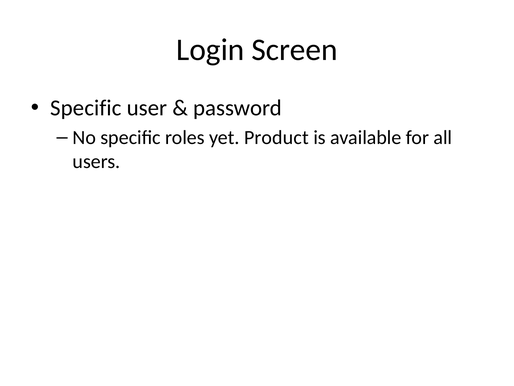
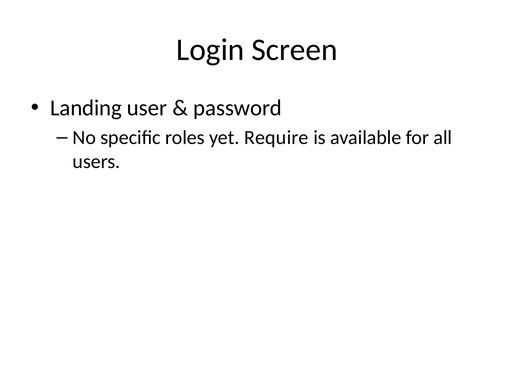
Specific: Specific -> Landing (86, 108)
Product: Product -> Require (276, 137)
